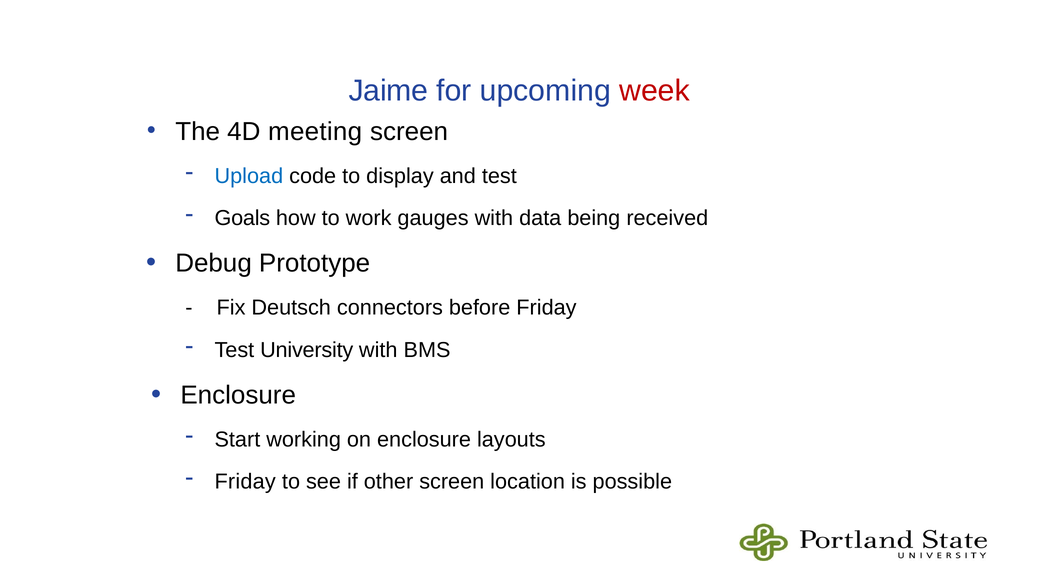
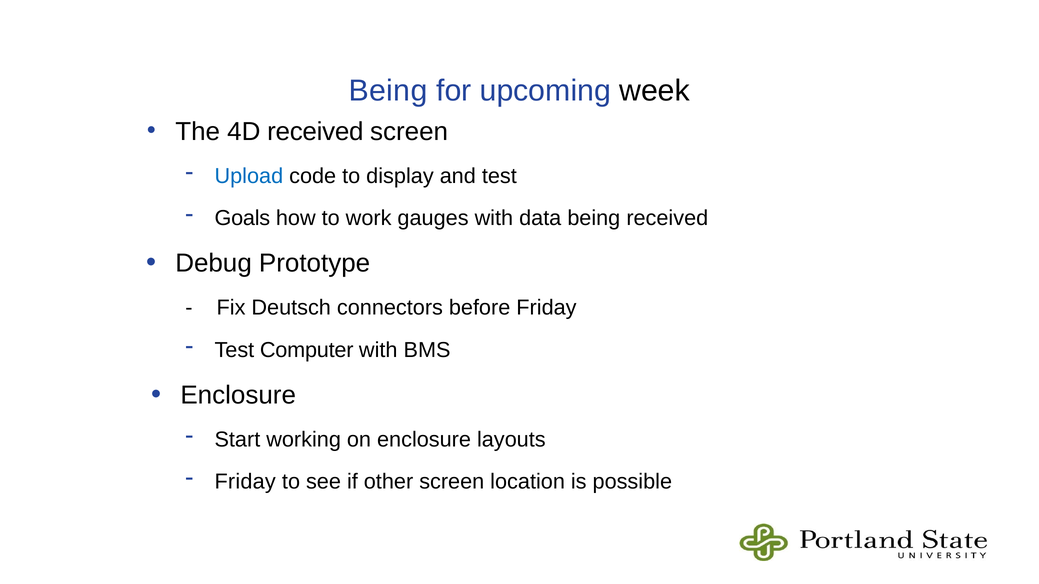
Jaime: Jaime -> Being (388, 91)
week colour: red -> black (655, 91)
4D meeting: meeting -> received (315, 132)
University: University -> Computer (307, 350)
